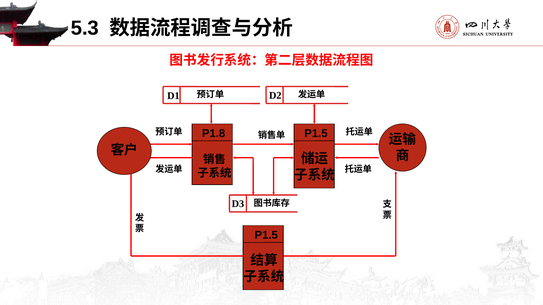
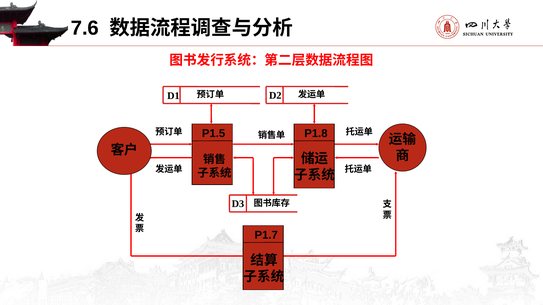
5.3: 5.3 -> 7.6 (85, 28)
P1.8: P1.8 -> P1.5 (214, 134)
P1.5: P1.5 -> P1.8 (316, 134)
P1.5: P1.5 -> P1.7 (266, 235)
